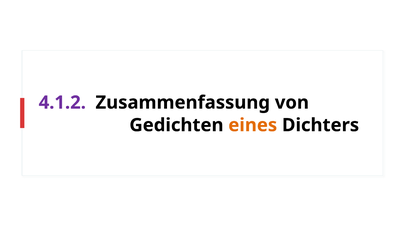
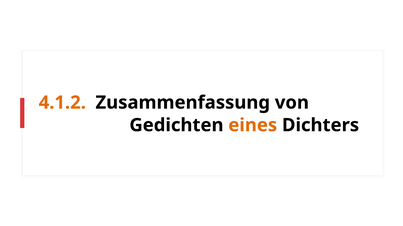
4.1.2 colour: purple -> orange (62, 103)
